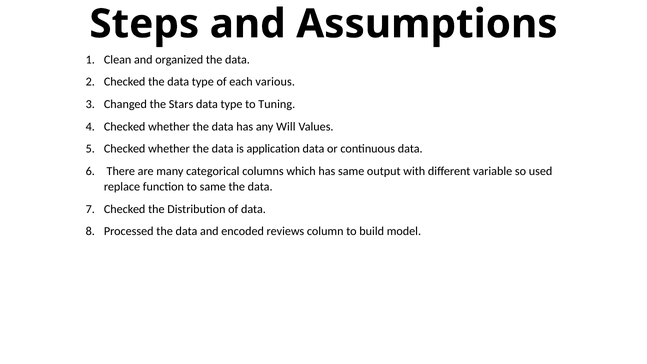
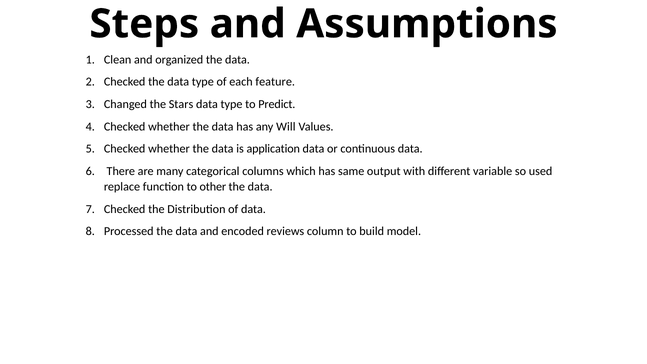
various: various -> feature (275, 82)
Tuning: Tuning -> Predict (277, 104)
to same: same -> other (213, 187)
